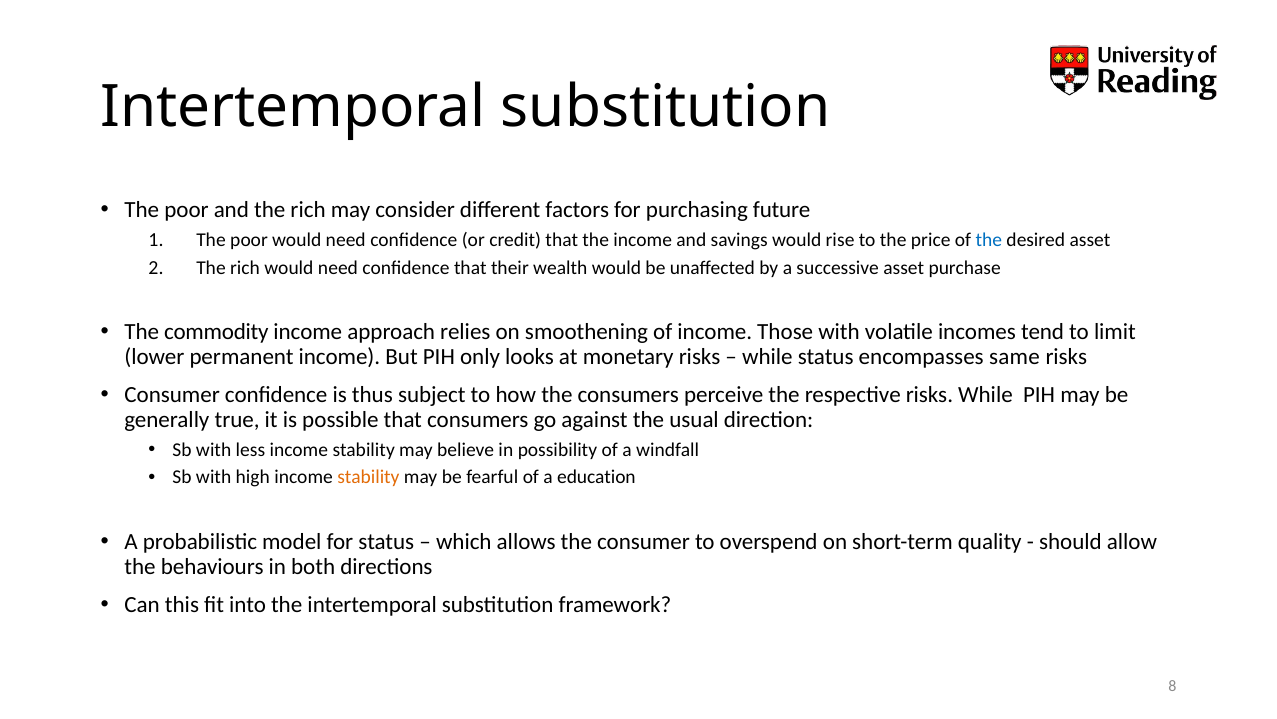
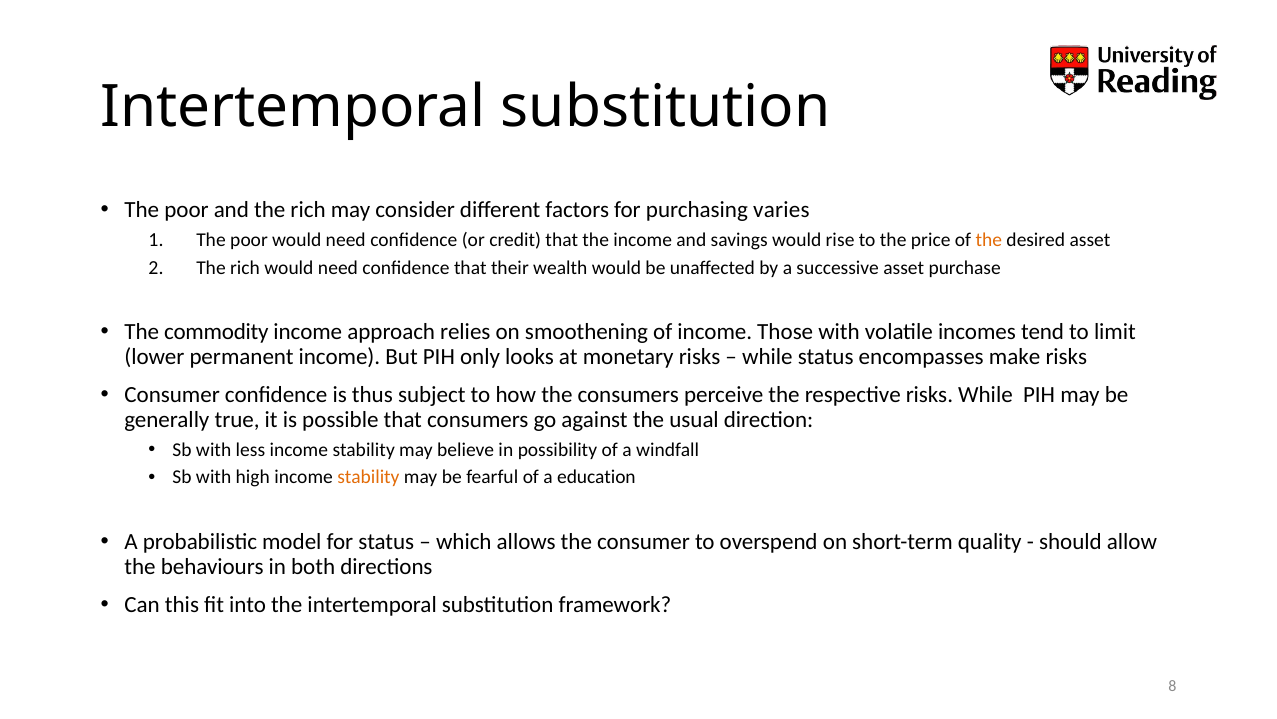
future: future -> varies (781, 210)
the colour: blue -> orange (989, 240)
same: same -> make (1015, 356)
